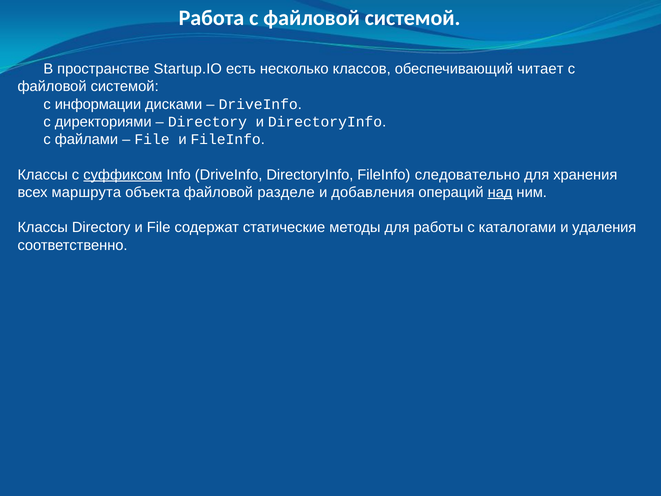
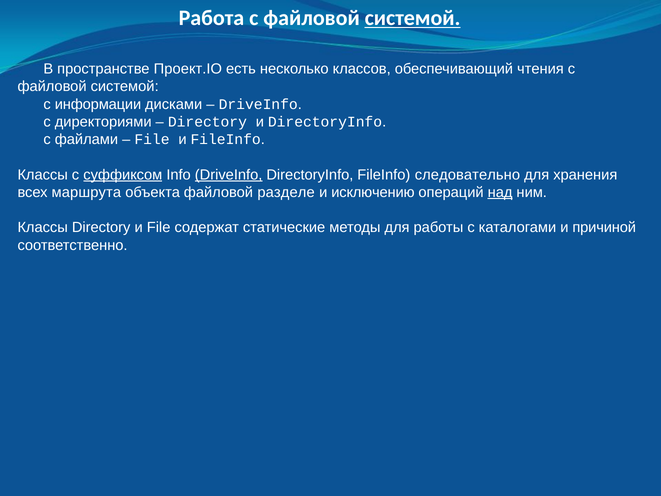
системой underline: none -> present (413, 18)
Startup.IO: Startup.IO -> Проект.IO (188, 69)
читает: читает -> чтения (540, 69)
DriveInfo underline: none -> present (229, 175)
добавления: добавления -> исключению (373, 192)
удаления: удаления -> причиной (604, 227)
